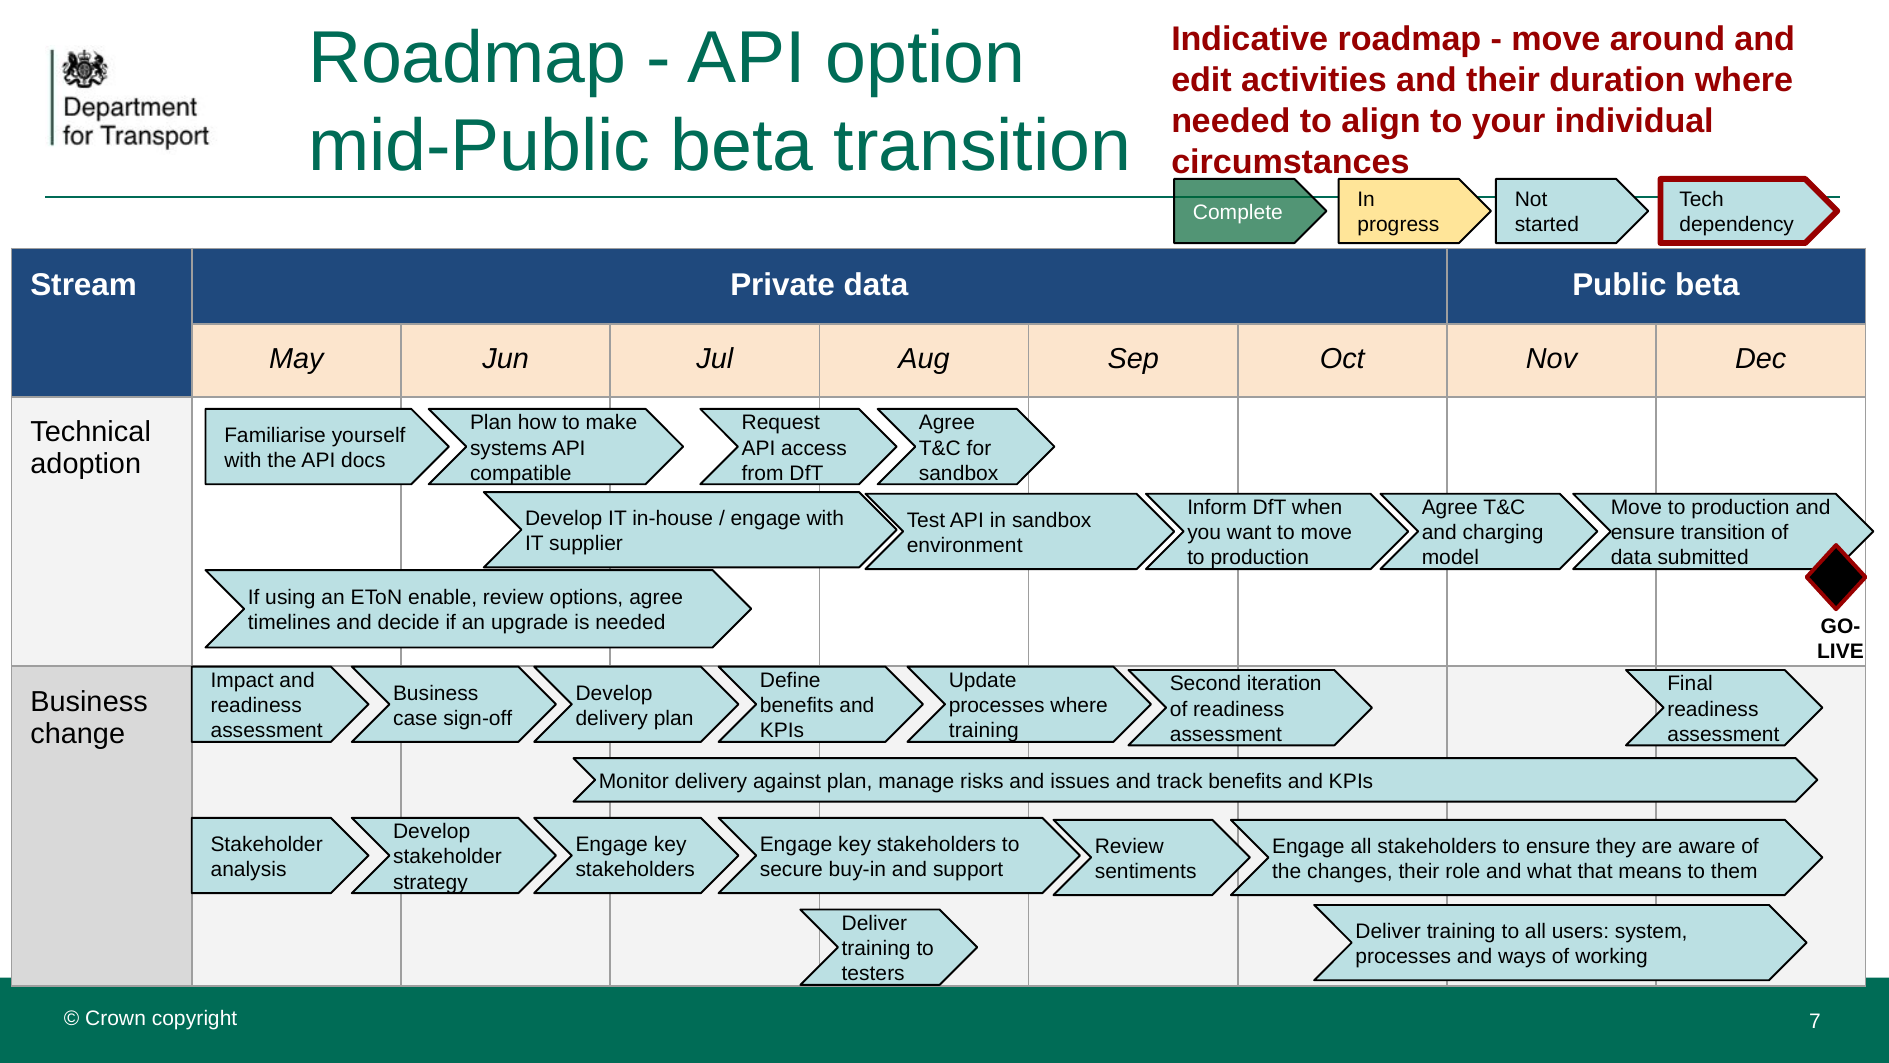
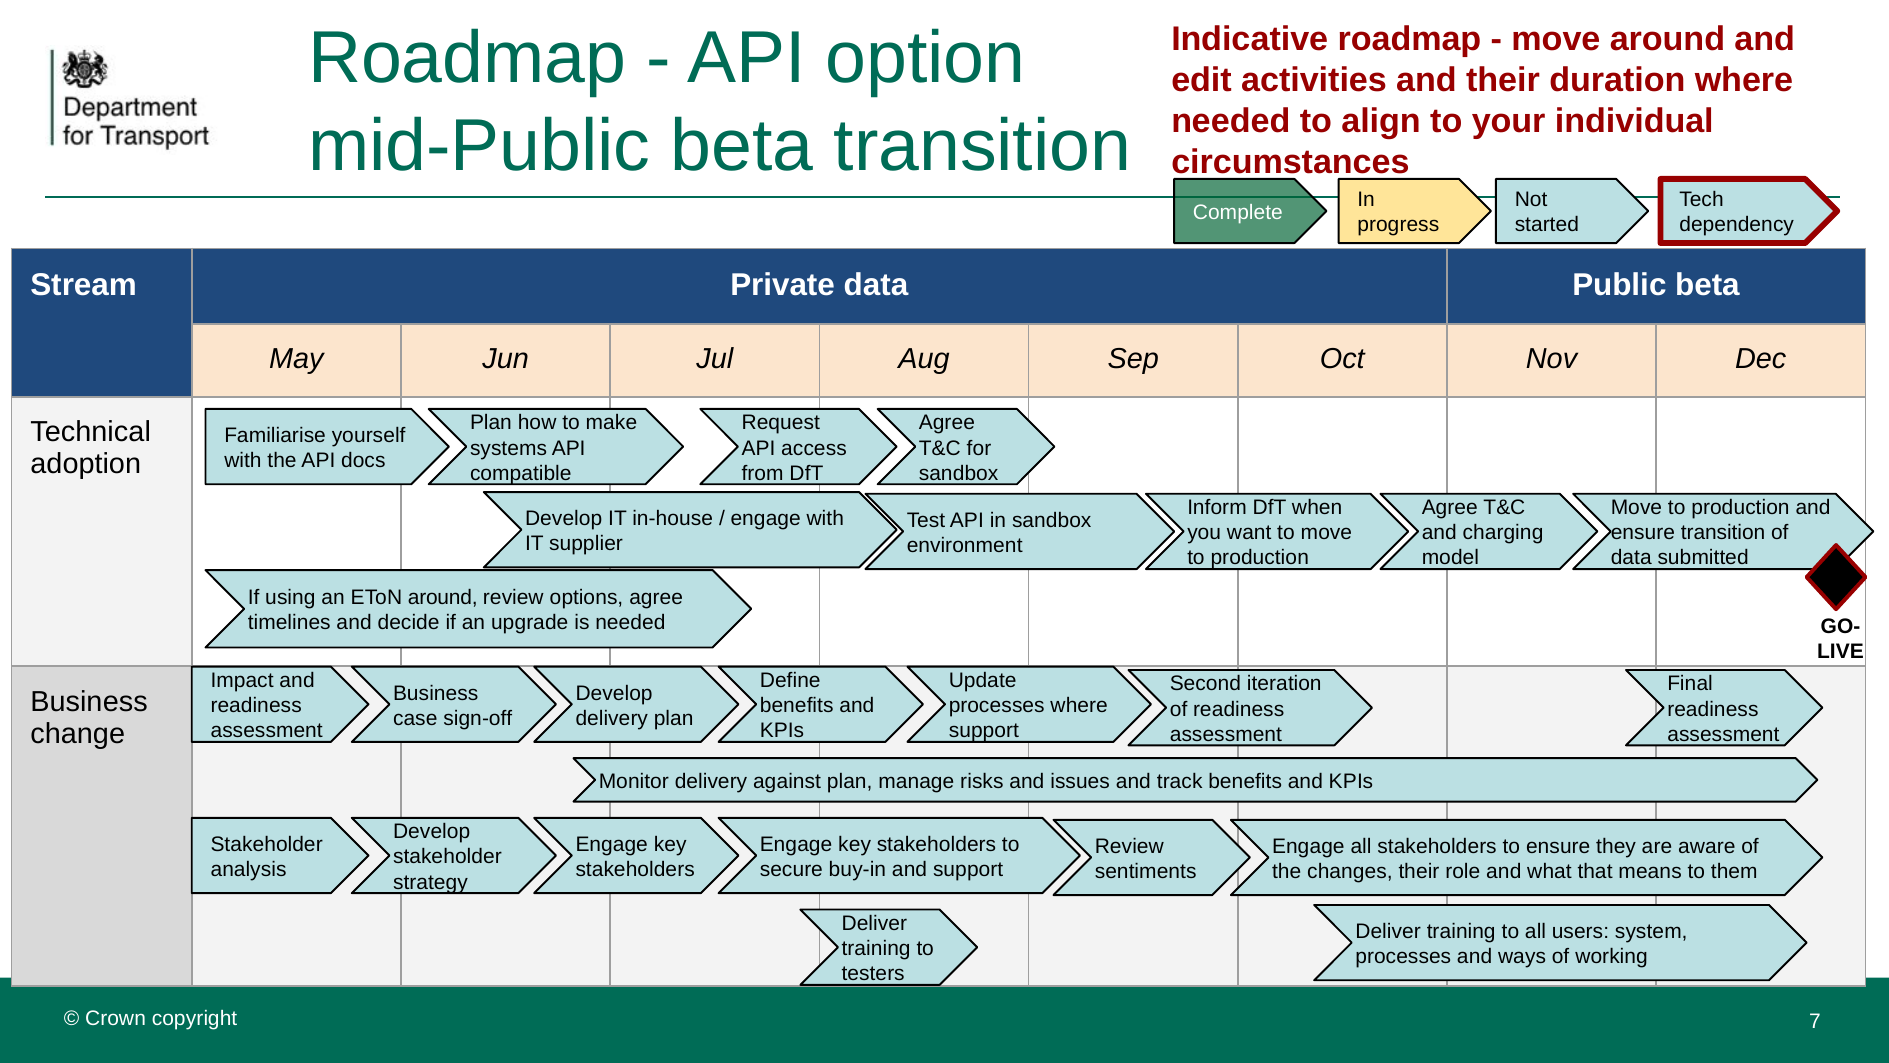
EToN enable: enable -> around (443, 597)
training: training -> support (984, 731)
